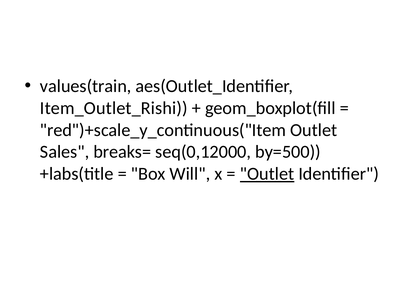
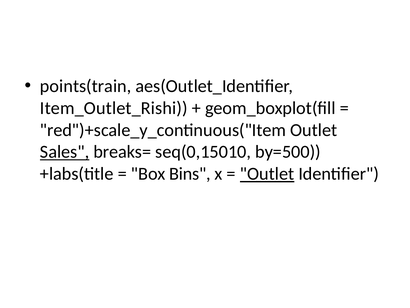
values(train: values(train -> points(train (86, 86)
Sales underline: none -> present (65, 152)
seq(0,12000: seq(0,12000 -> seq(0,15010 (203, 152)
Will: Will -> Bins (190, 174)
